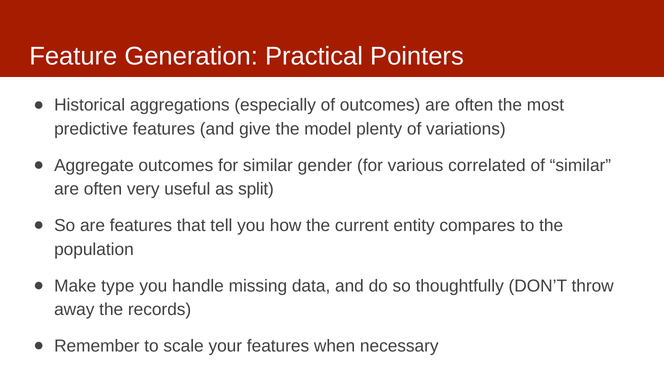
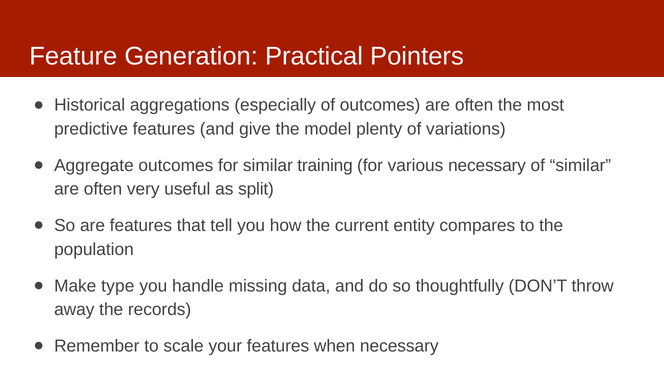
gender: gender -> training (325, 165)
various correlated: correlated -> necessary (487, 165)
